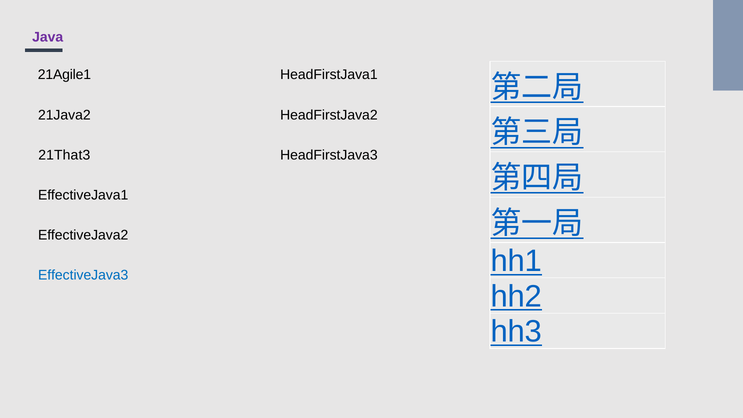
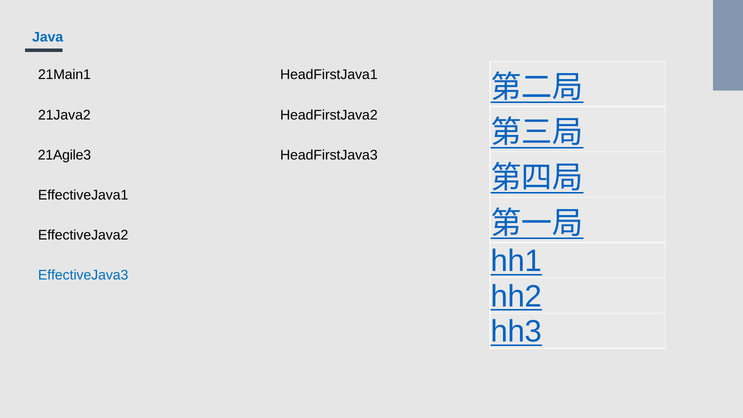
Java colour: purple -> blue (48, 37)
21Agile1: 21Agile1 -> 21Main1 (64, 75)
21That3: 21That3 -> 21Agile3 (64, 155)
